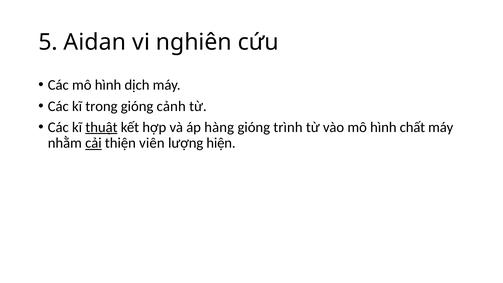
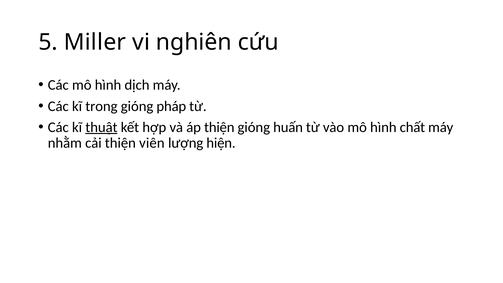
Aidan: Aidan -> Miller (95, 42)
cảnh: cảnh -> pháp (171, 106)
áp hàng: hàng -> thiện (219, 127)
trình: trình -> huấn (288, 127)
cải underline: present -> none (93, 143)
